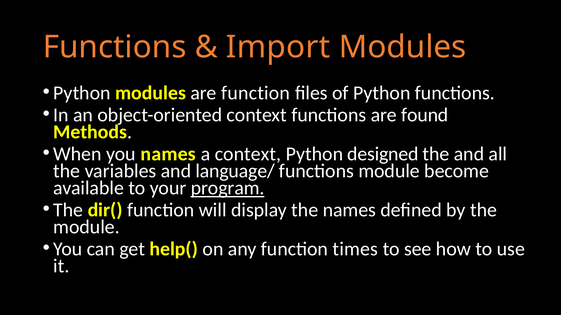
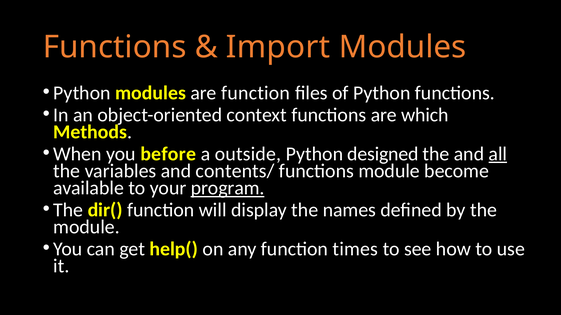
found: found -> which (425, 115)
you names: names -> before (168, 154)
a context: context -> outside (248, 154)
all underline: none -> present (498, 154)
language/: language/ -> contents/ (235, 171)
